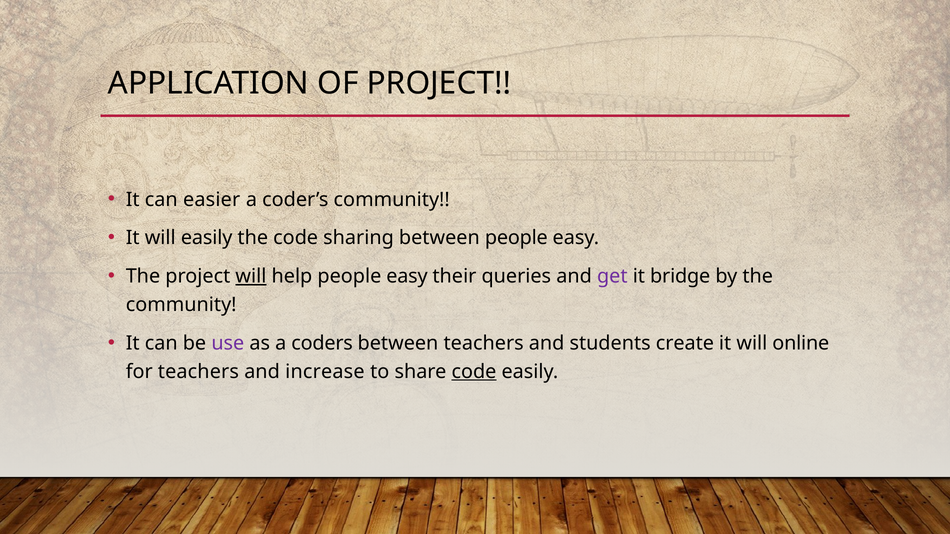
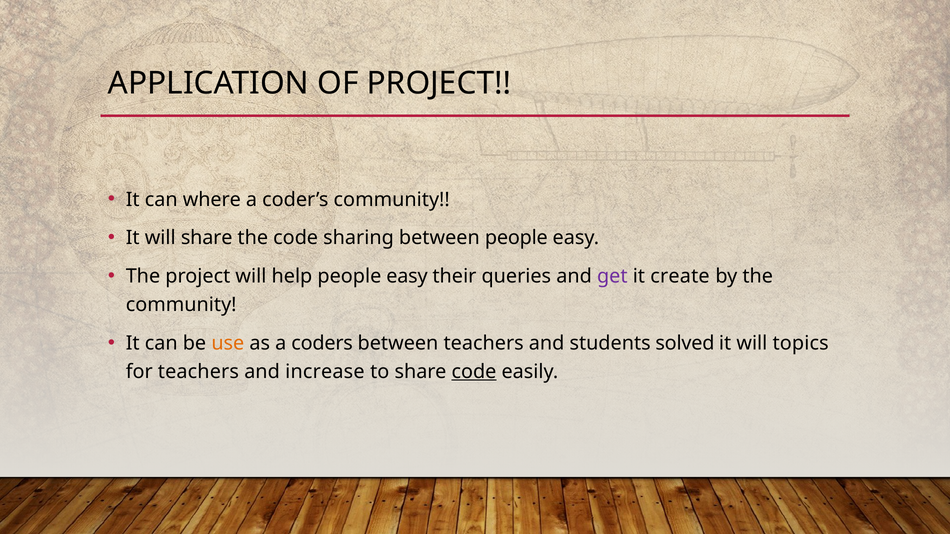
easier: easier -> where (212, 200)
will easily: easily -> share (207, 238)
will underline: present -> none (251, 276)
bridge: bridge -> create (680, 276)
use colour: purple -> orange (228, 343)
create: create -> solved (685, 343)
online: online -> topics (801, 343)
